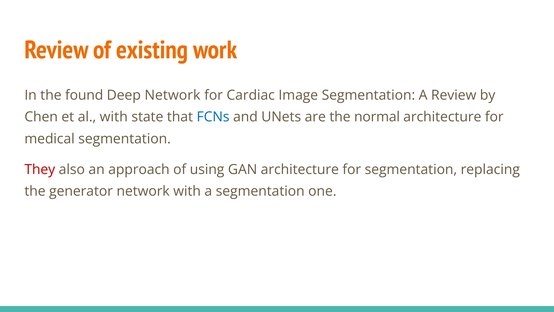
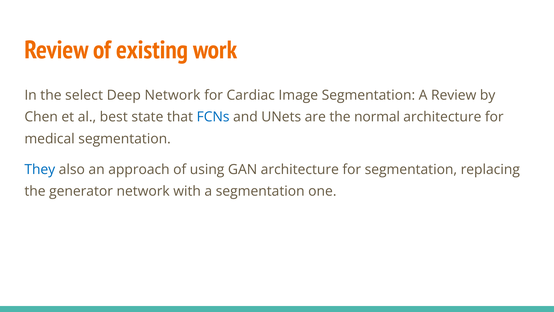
found: found -> select (84, 95)
al with: with -> best (114, 117)
They colour: red -> blue (40, 169)
